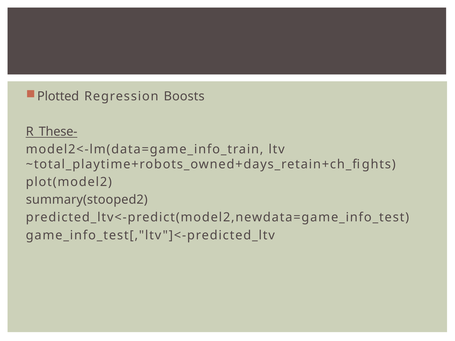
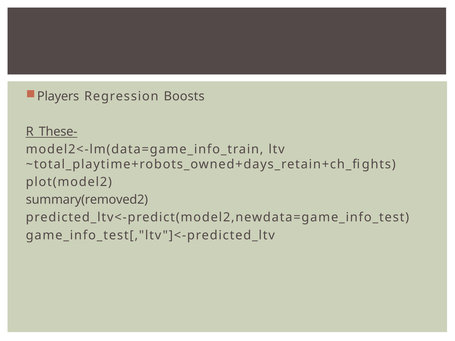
Plotted: Plotted -> Players (58, 96)
summary(stooped2: summary(stooped2 -> summary(removed2 (87, 200)
